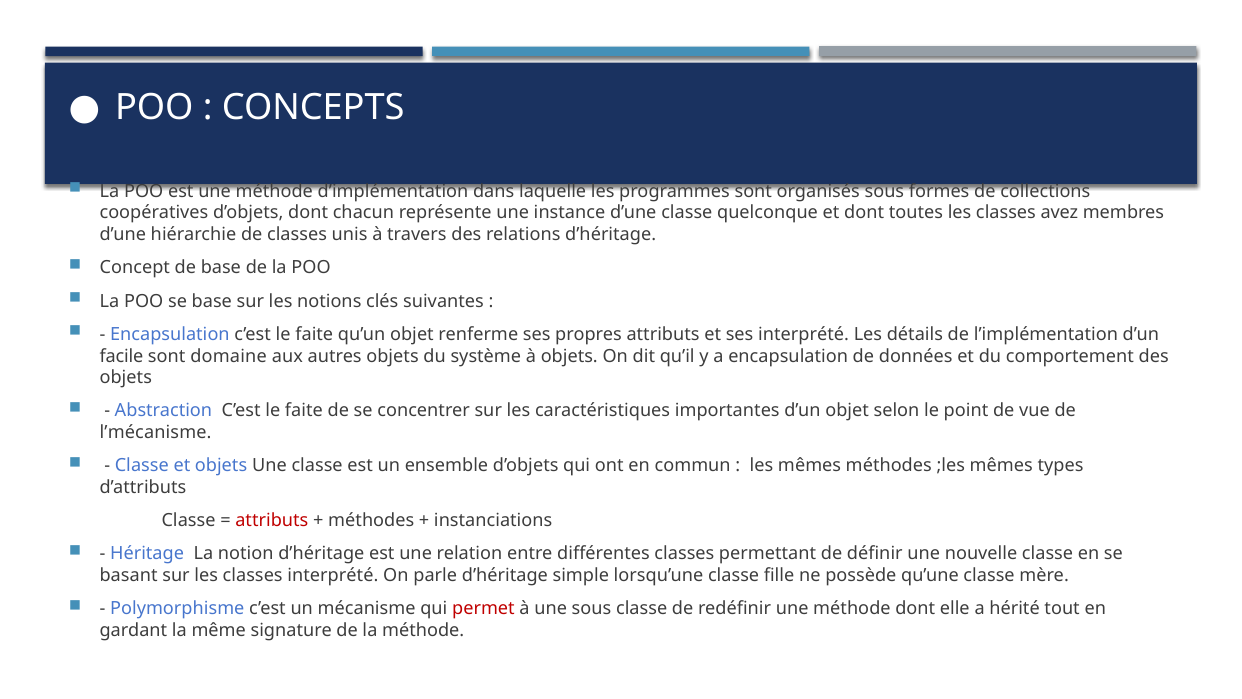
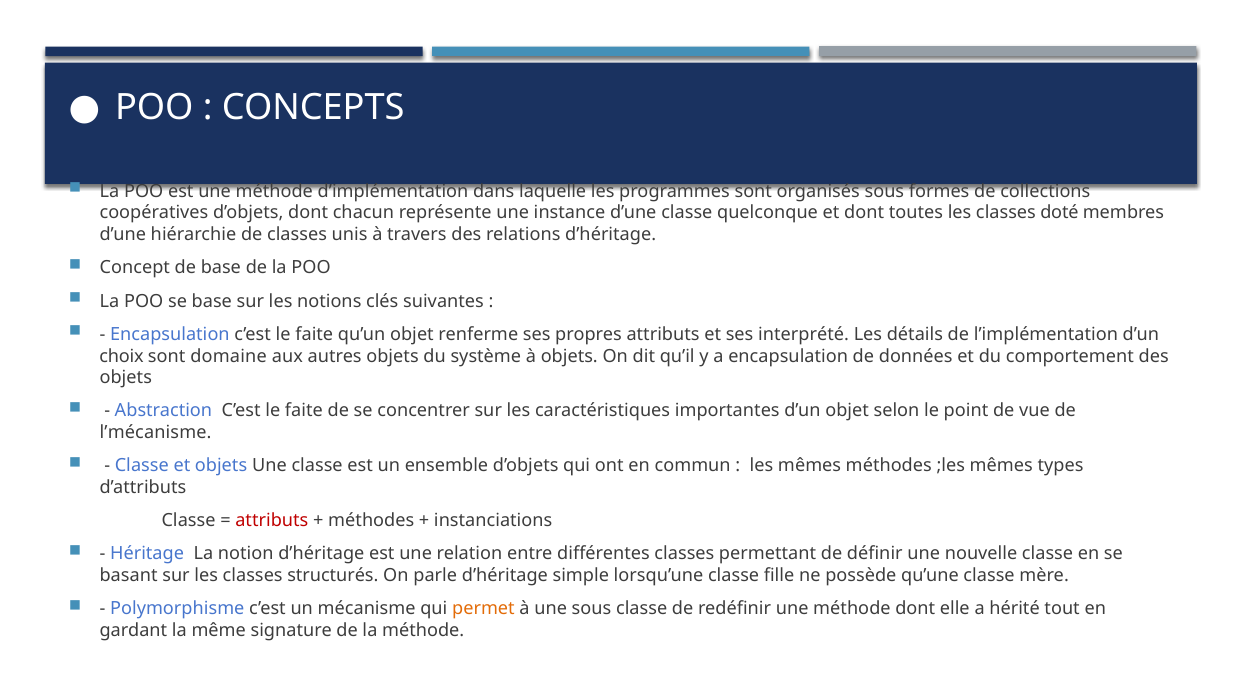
avez: avez -> doté (1059, 213)
facile: facile -> choix (122, 356)
classes interprété: interprété -> structurés (333, 575)
permet colour: red -> orange (483, 609)
